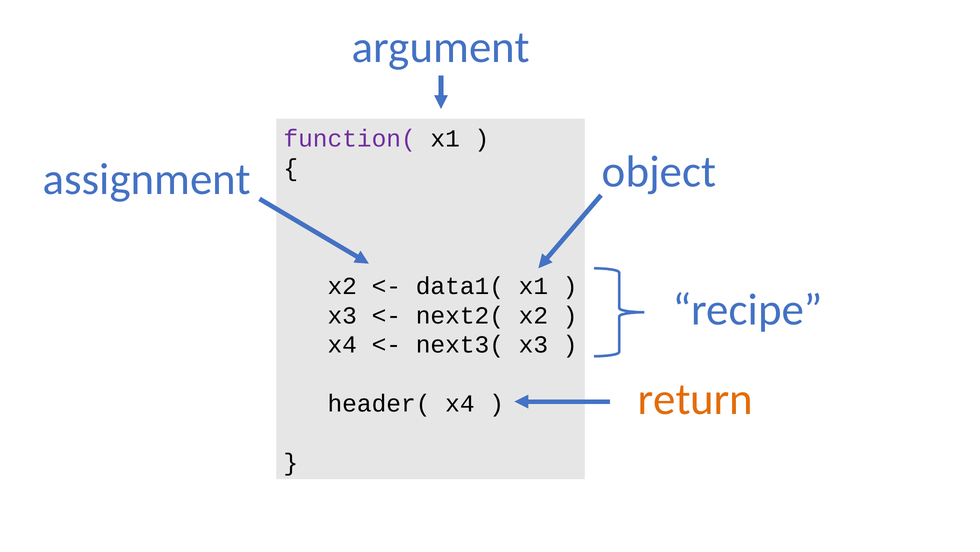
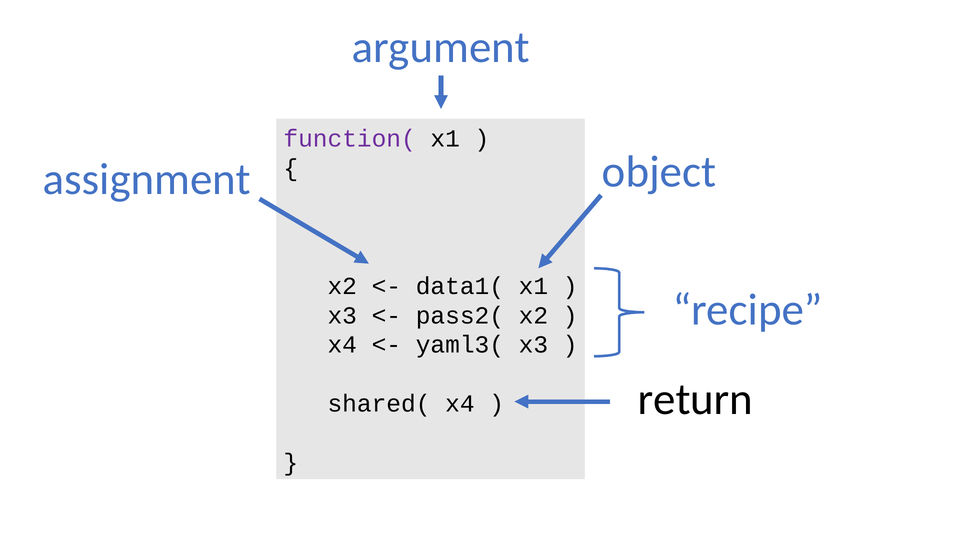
next2(: next2( -> pass2( (460, 315)
next3(: next3( -> yaml3( (460, 344)
return colour: orange -> black (695, 399)
header(: header( -> shared( (379, 403)
